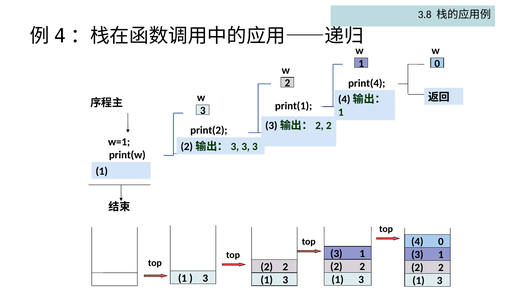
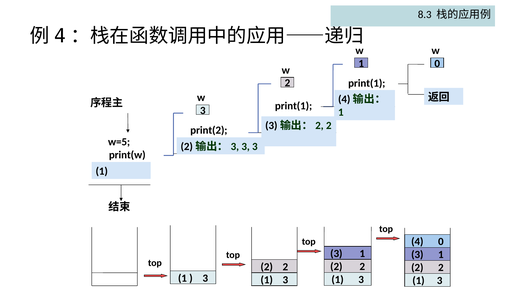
3.8: 3.8 -> 8.3 (425, 15)
print(4: print(4 -> print(1 (367, 83)
w=1: w=1 -> w=5 (119, 142)
